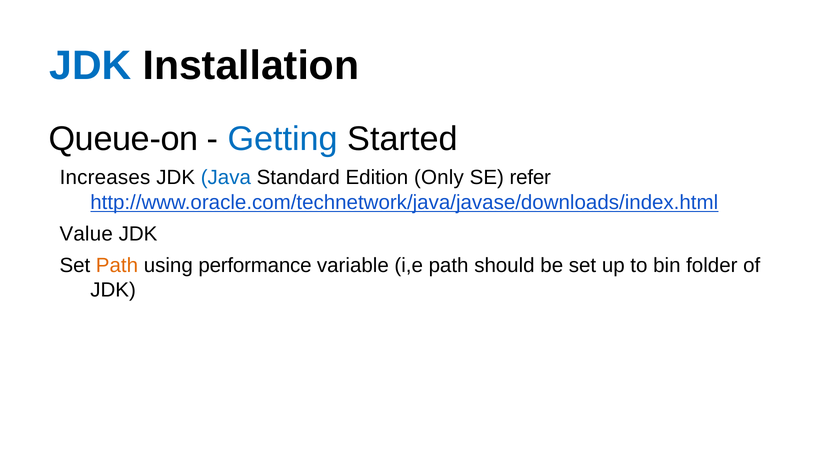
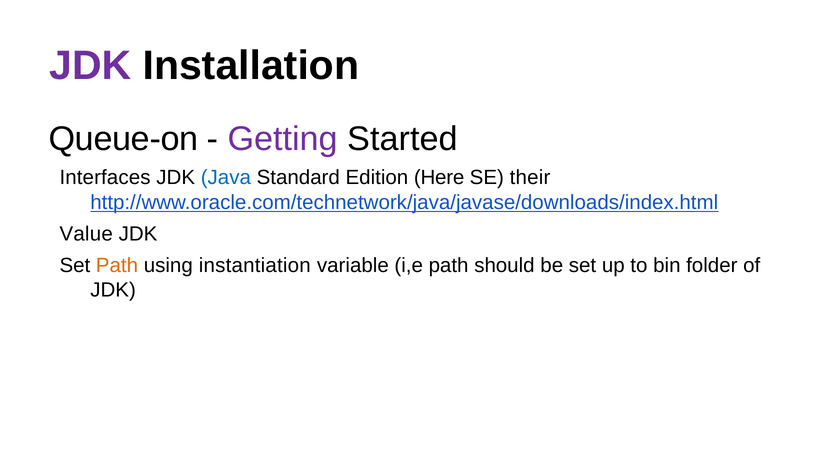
JDK colour: blue -> purple (90, 65)
Getting colour: blue -> purple (283, 139)
Increases: Increases -> Interfaces (105, 178)
Only: Only -> Here (439, 178)
refer: refer -> their (530, 178)
performance: performance -> instantiation (255, 265)
